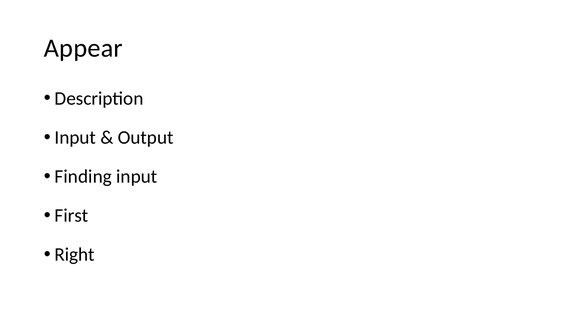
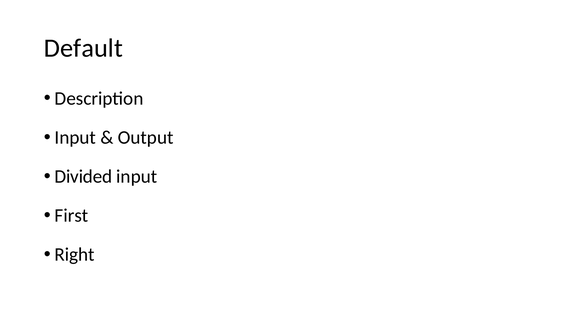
Appear: Appear -> Default (83, 48)
Finding: Finding -> Divided (83, 177)
